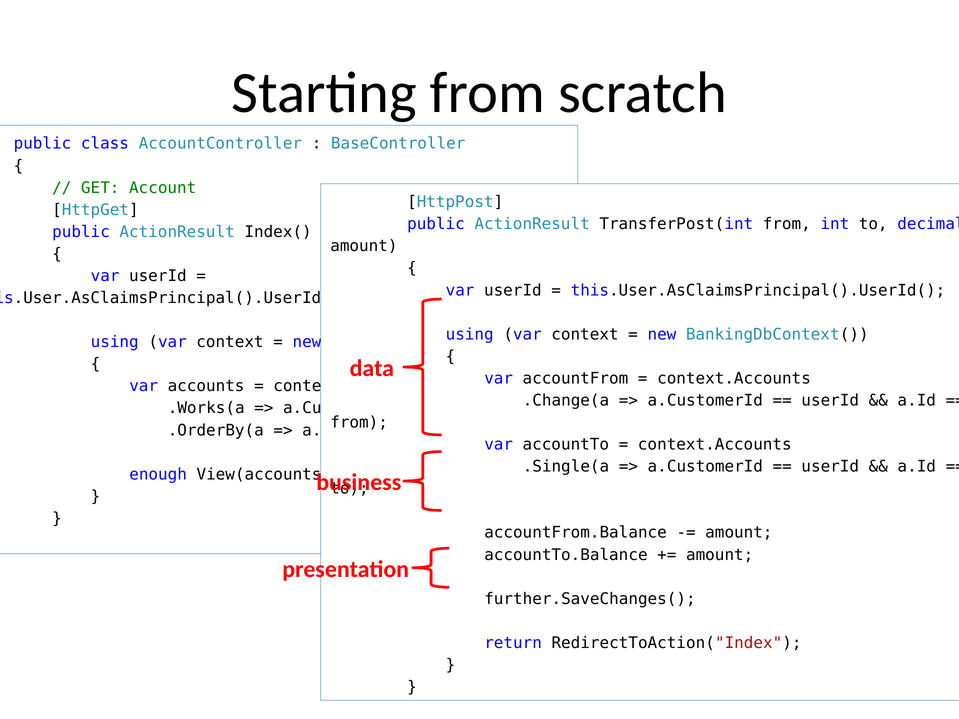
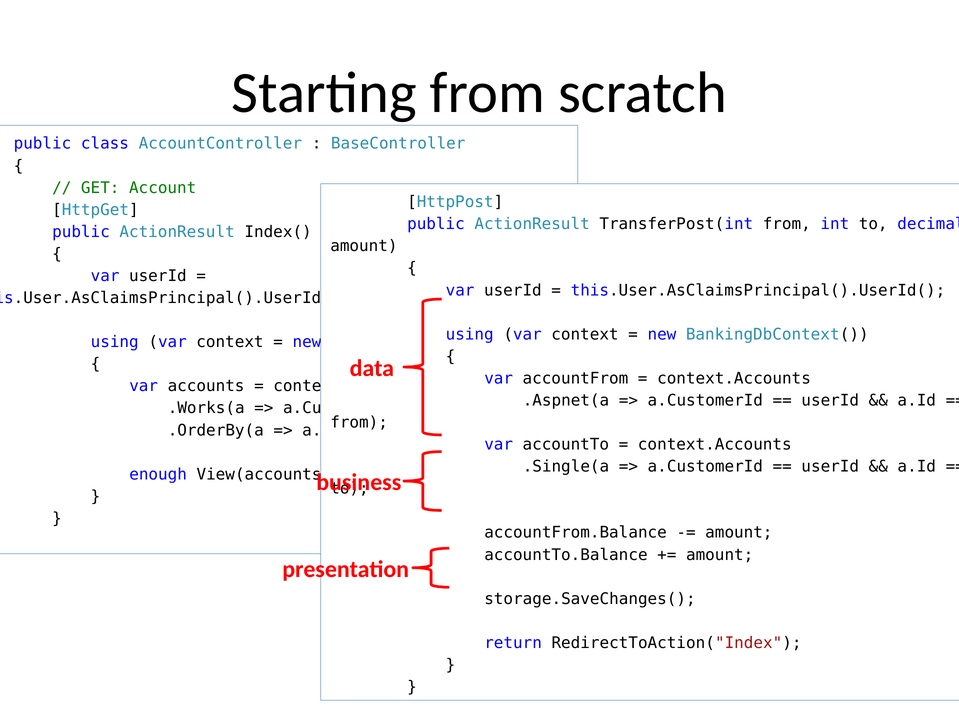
.Change(a: .Change(a -> .Aspnet(a (566, 401)
further.SaveChanges(: further.SaveChanges( -> storage.SaveChanges( (590, 599)
